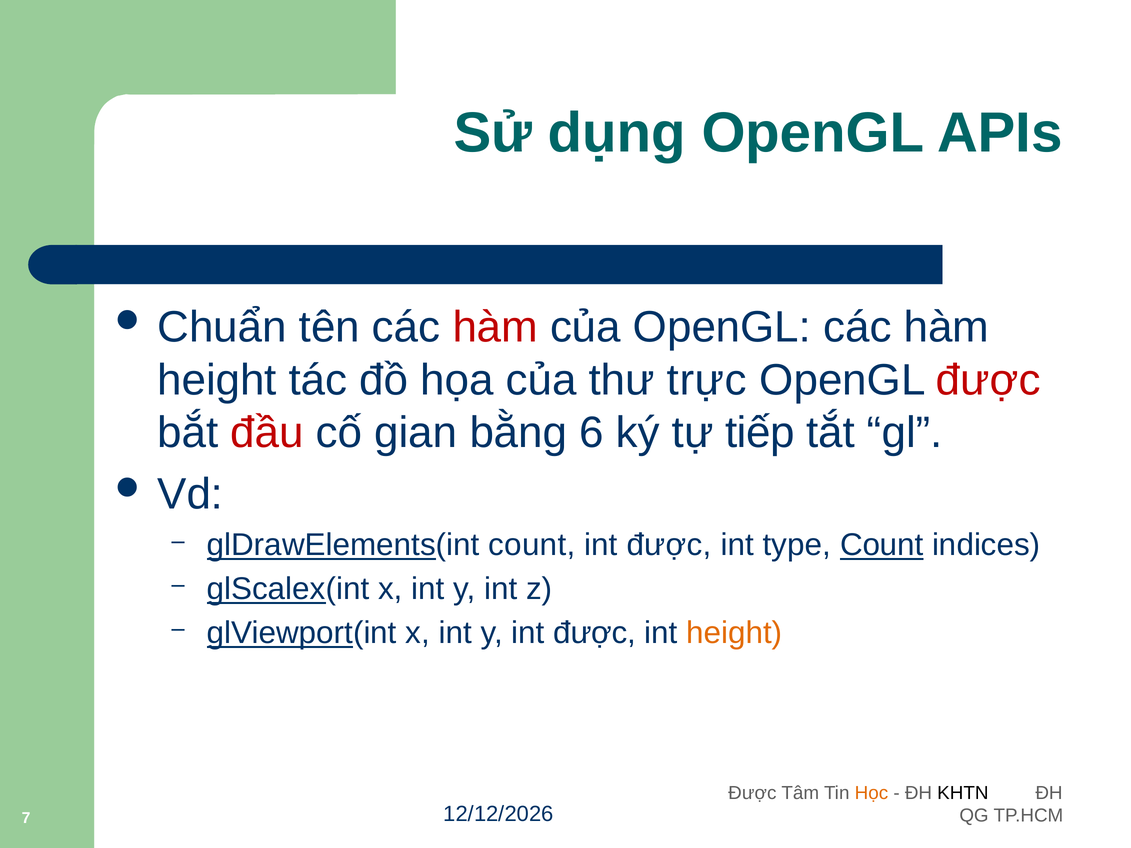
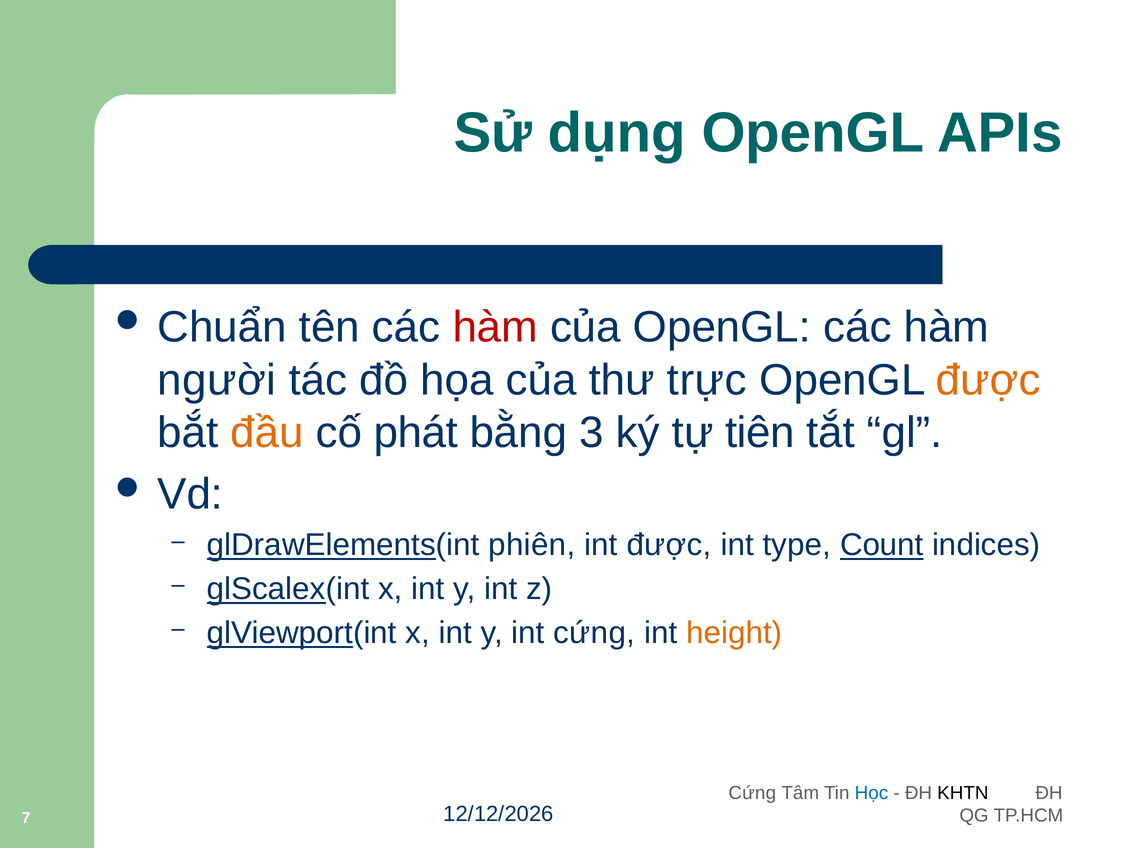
height: height -> người (217, 380)
được colour: red -> orange (988, 380)
đầu colour: red -> orange (267, 433)
gian: gian -> phát (416, 433)
6: 6 -> 3 (592, 433)
tiếp: tiếp -> tiên (760, 433)
glDrawElements(int count: count -> phiên (532, 545)
y int được: được -> cứng (594, 633)
Được: Được -> Cứng (752, 793)
Học colour: orange -> blue (871, 793)
